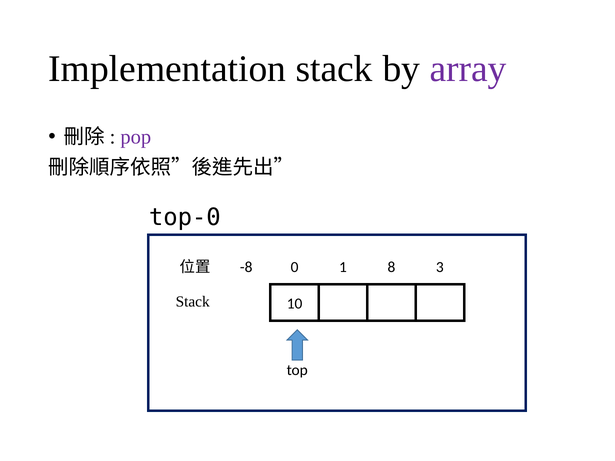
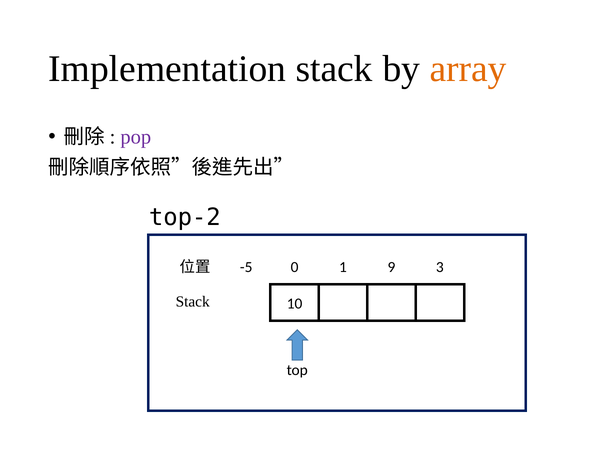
array colour: purple -> orange (468, 69)
top-0: top-0 -> top-2 (185, 218)
-8: -8 -> -5 (246, 268)
8: 8 -> 9 (391, 268)
